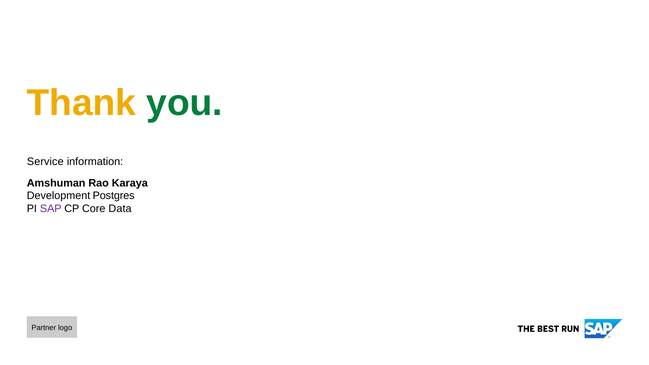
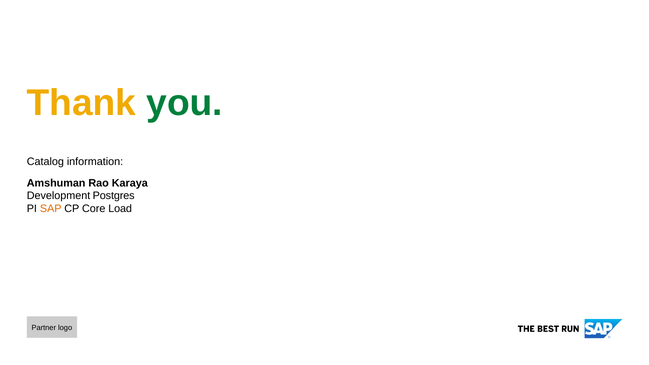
Service: Service -> Catalog (45, 162)
SAP colour: purple -> orange (51, 209)
Data: Data -> Load (120, 209)
